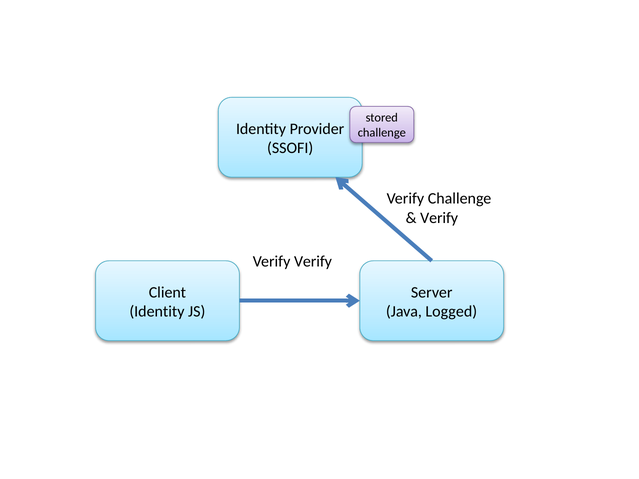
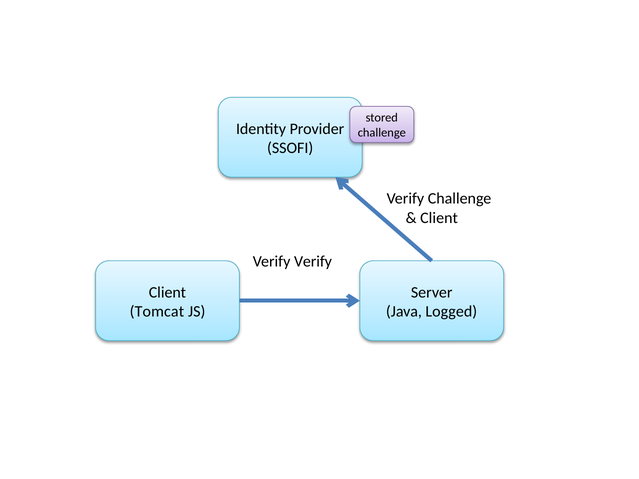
Verify: Verify -> Client (439, 218)
Identity: Identity -> Tomcat (157, 312)
